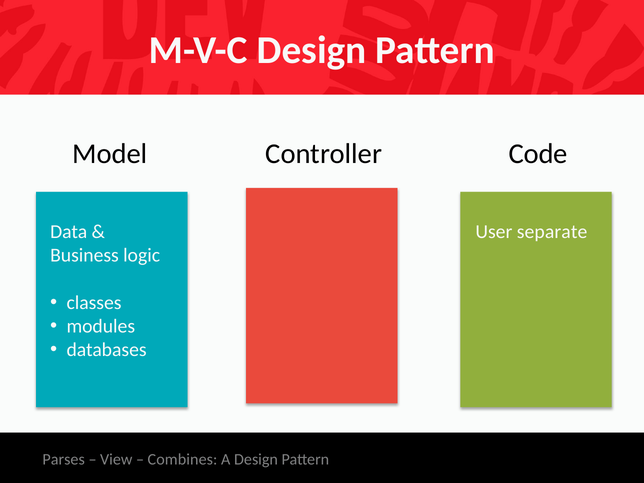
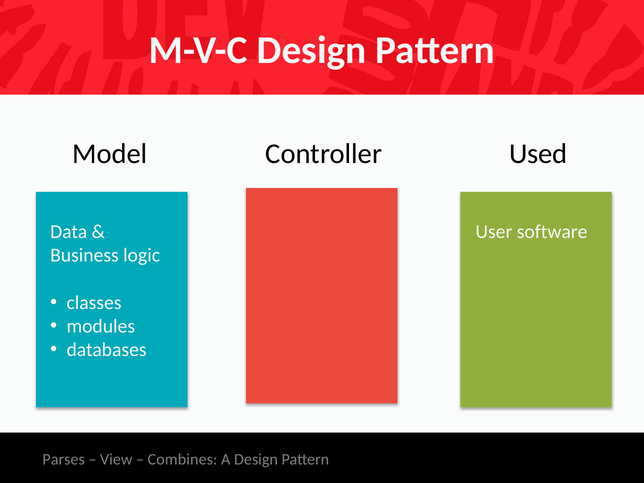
Code: Code -> Used (538, 154)
separate: separate -> software (552, 232)
